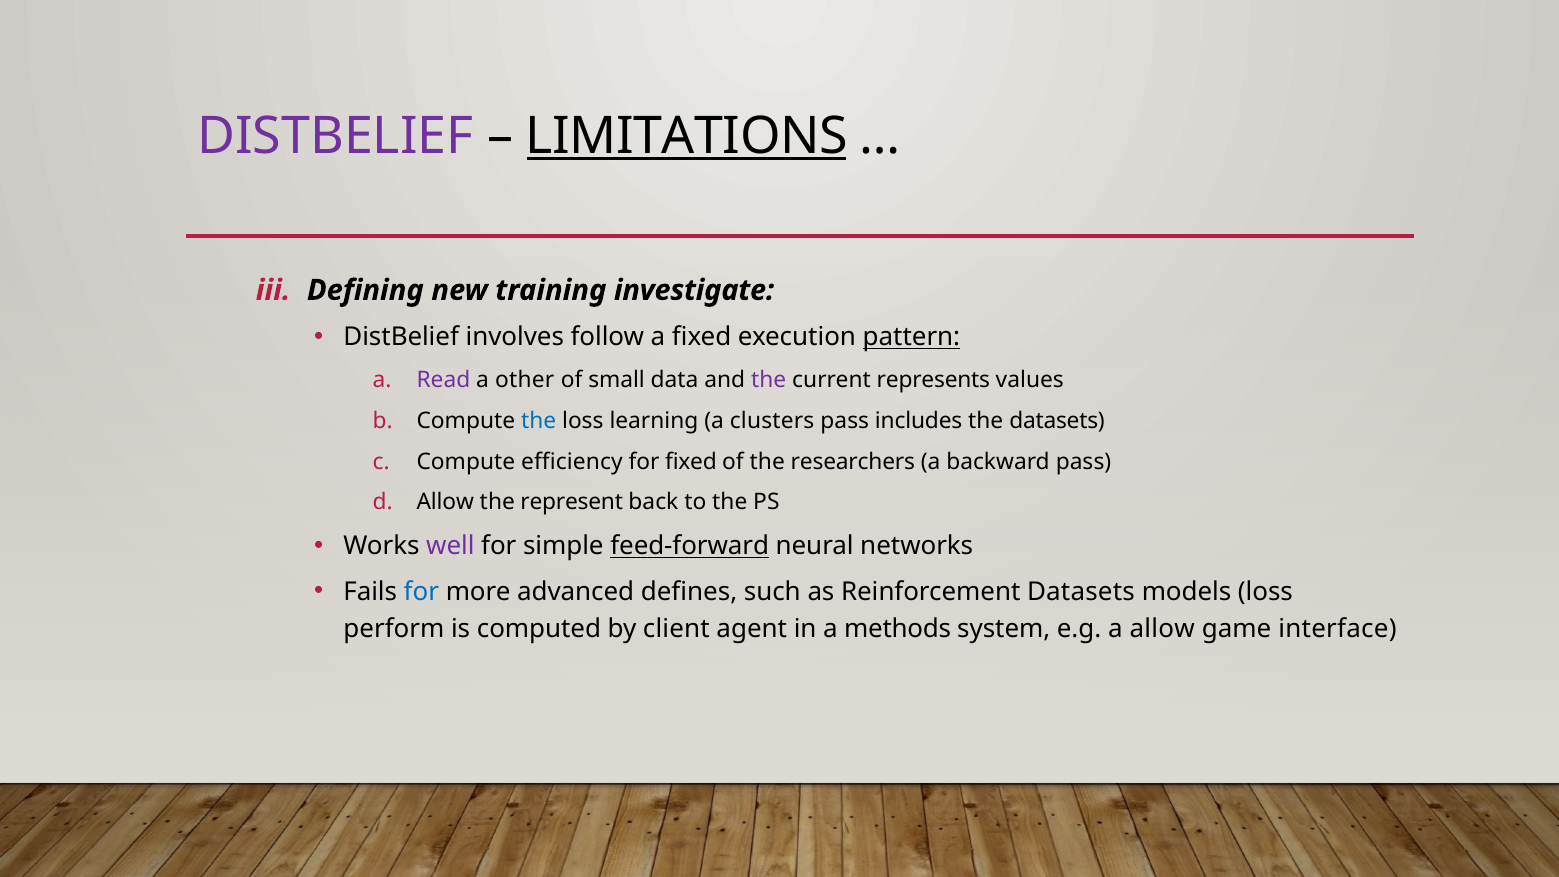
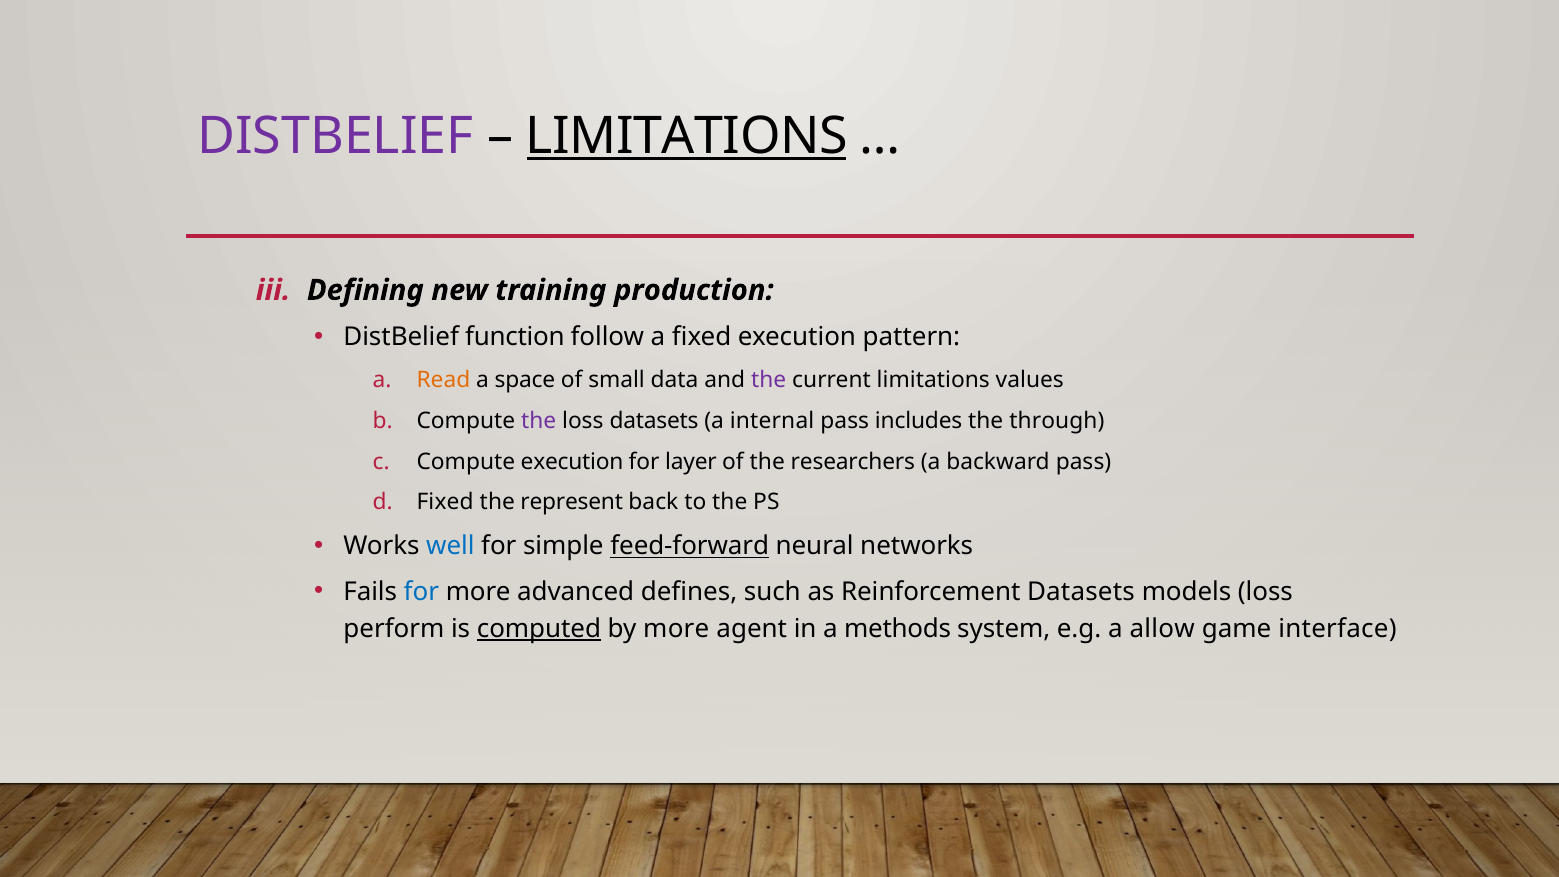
investigate: investigate -> production (694, 290)
involves: involves -> function (515, 337)
pattern underline: present -> none (911, 337)
Read colour: purple -> orange (443, 380)
other: other -> space (525, 380)
current represents: represents -> limitations (933, 380)
the colour: blue -> purple (539, 421)
loss learning: learning -> datasets (654, 421)
clusters: clusters -> internal (772, 421)
the datasets: datasets -> through (1057, 421)
Compute efficiency: efficiency -> execution (572, 462)
for fixed: fixed -> layer (691, 462)
Allow: Allow -> Fixed (445, 502)
well colour: purple -> blue (450, 546)
computed underline: none -> present (539, 629)
by client: client -> more (676, 629)
